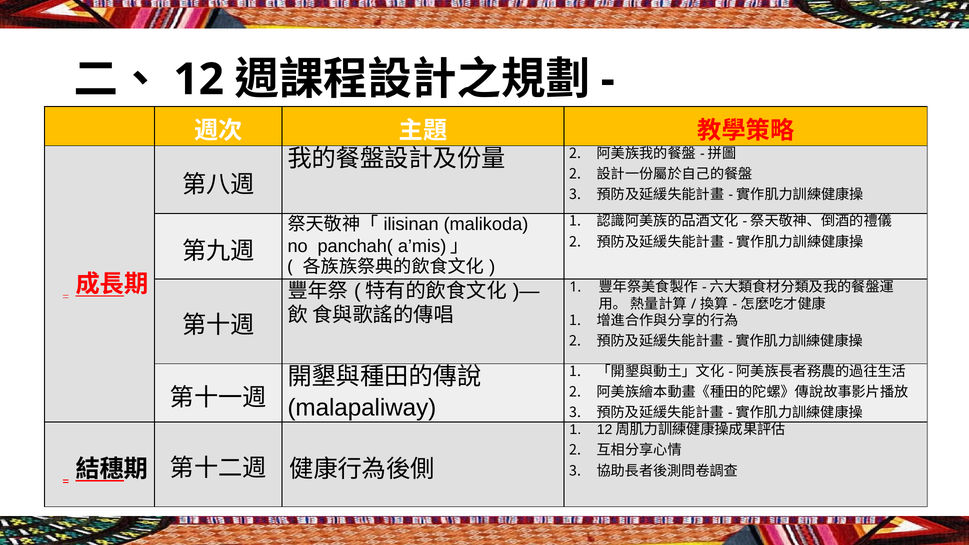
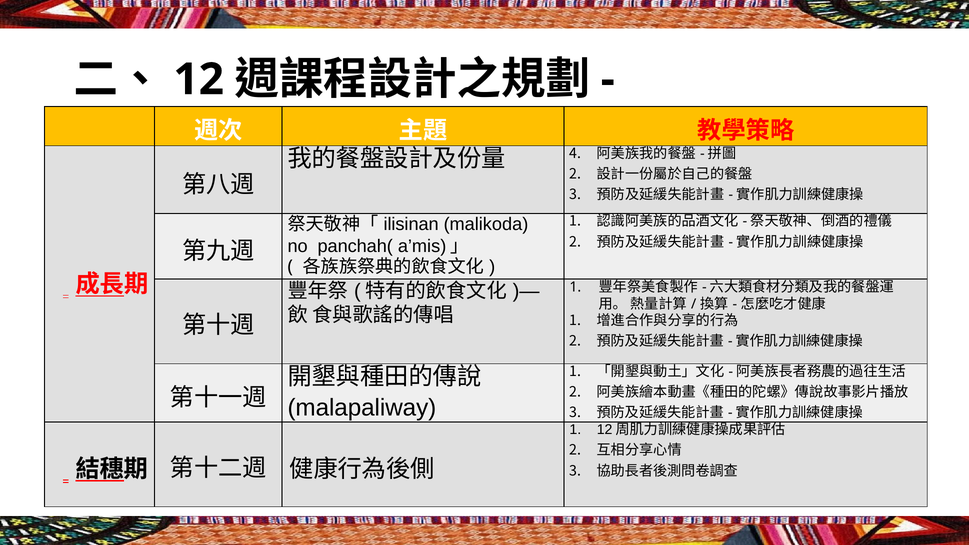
2: 2 -> 4 (575, 153)
